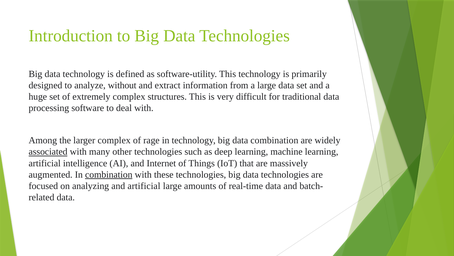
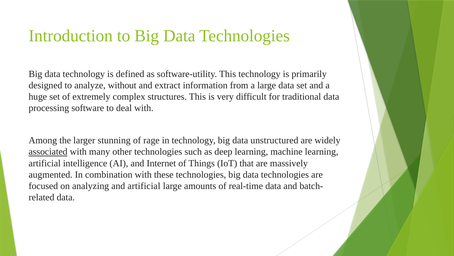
larger complex: complex -> stunning (114, 140)
data combination: combination -> unstructured (274, 140)
combination underline: present -> none (109, 174)
